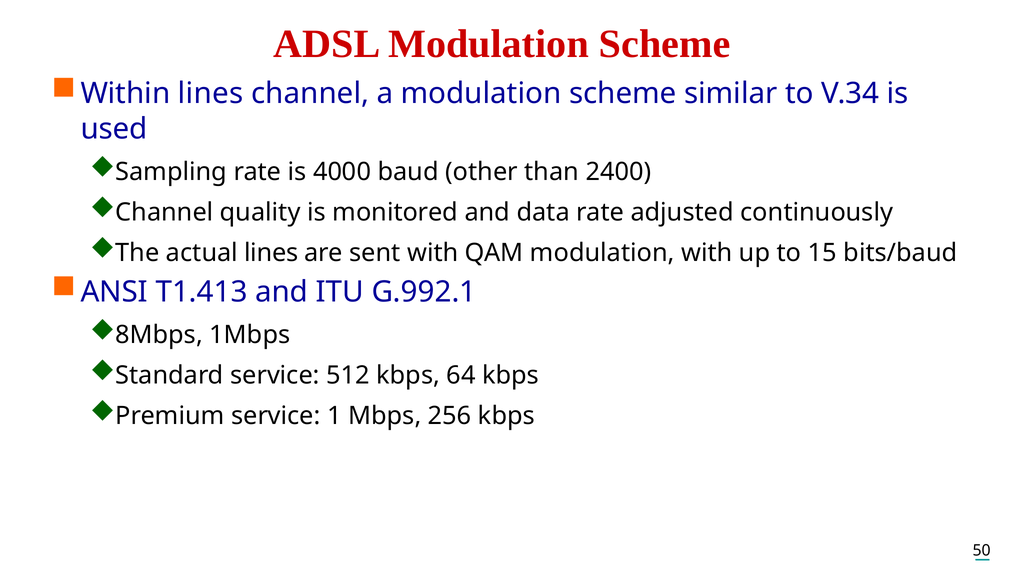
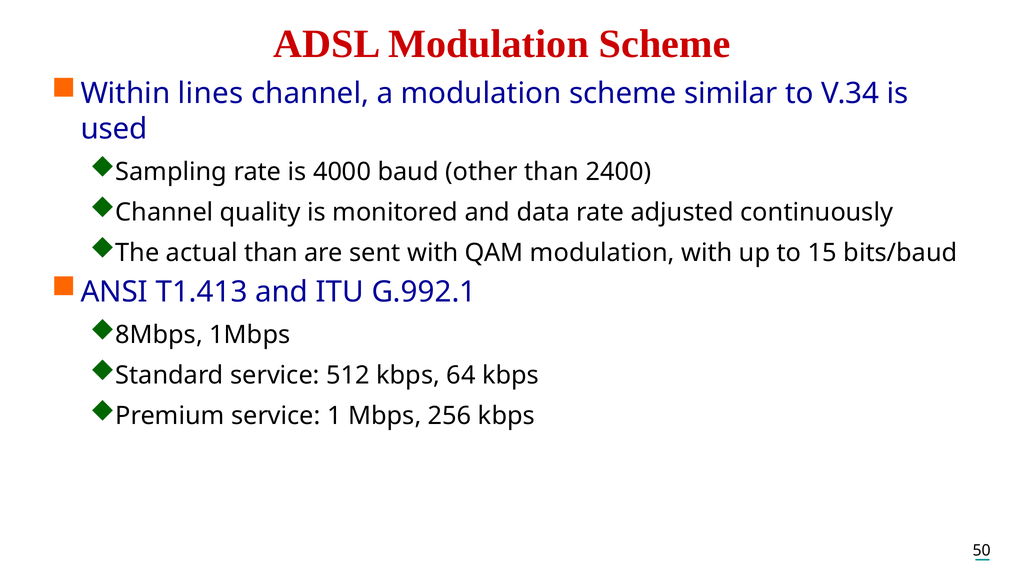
actual lines: lines -> than (271, 253)
